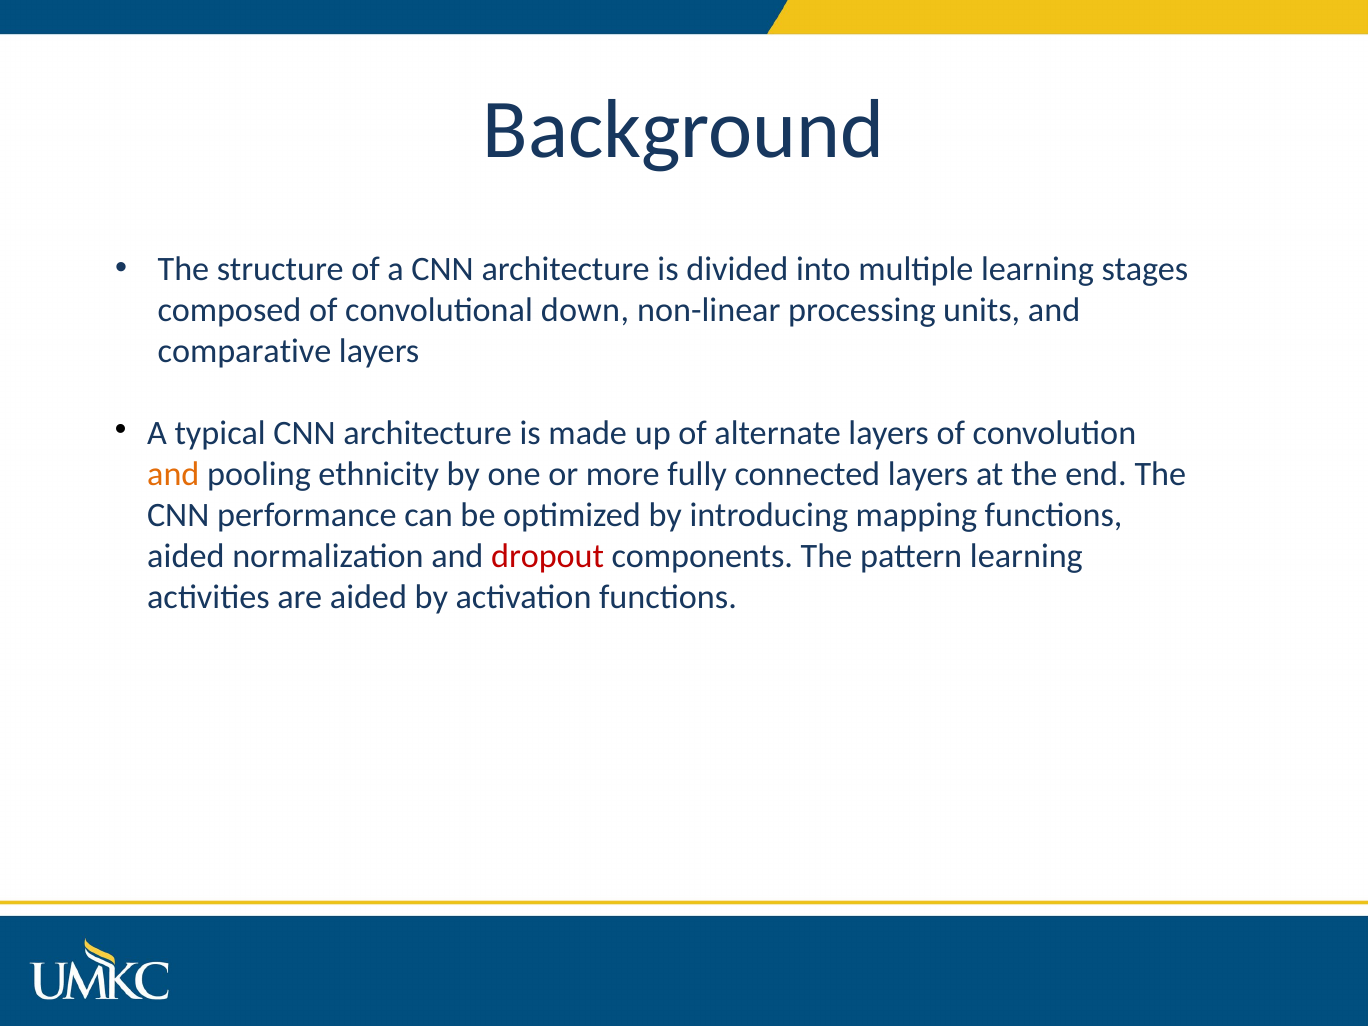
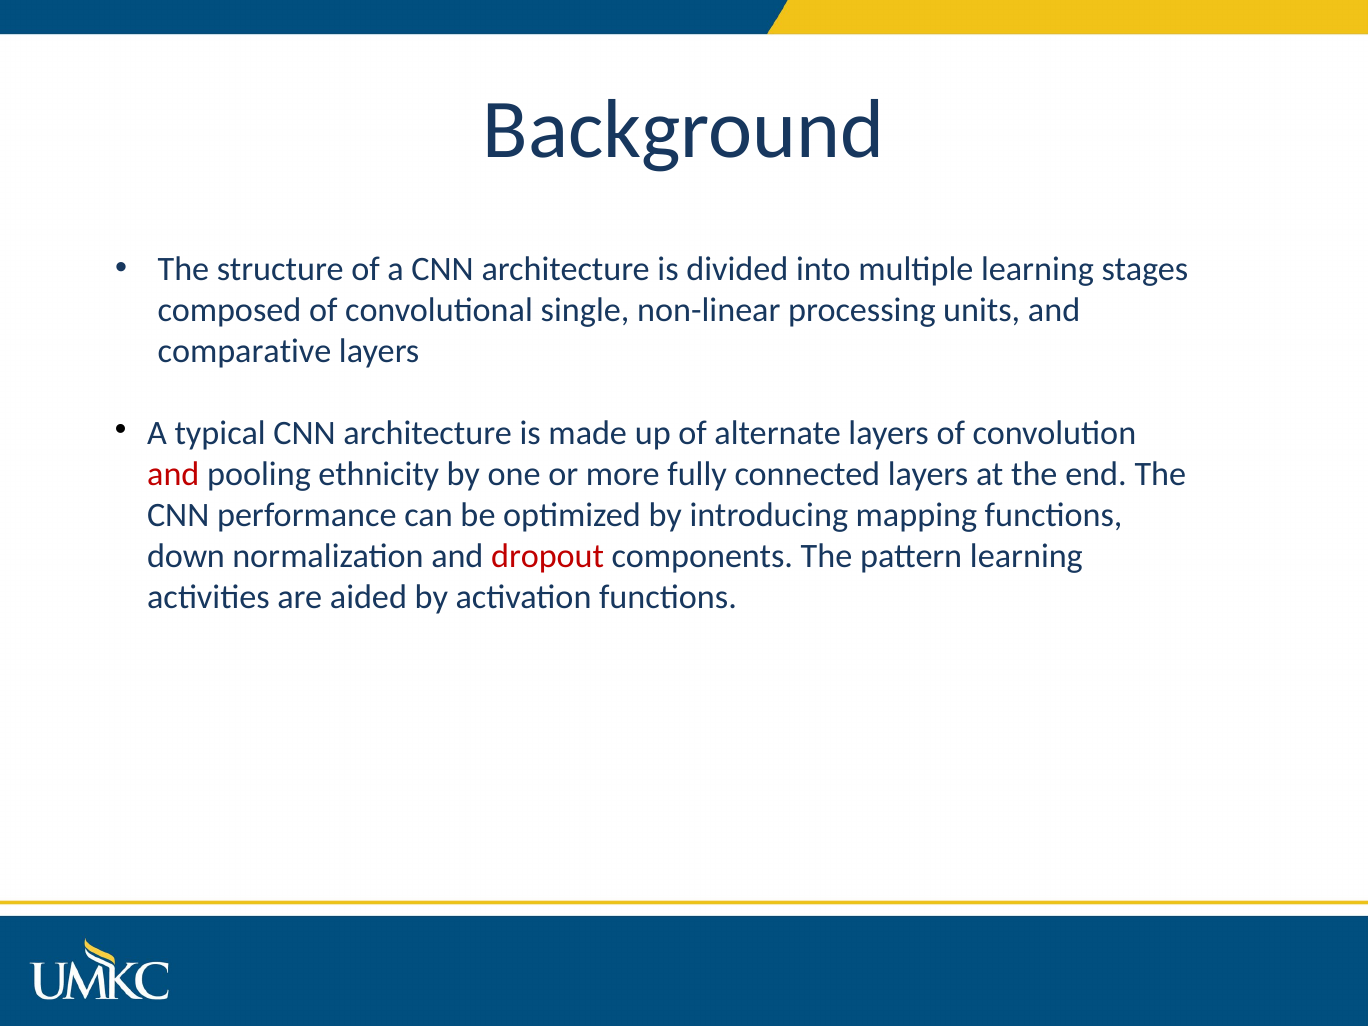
down: down -> single (585, 310)
and colour: orange -> red (173, 474)
aided: aided -> down (186, 556)
